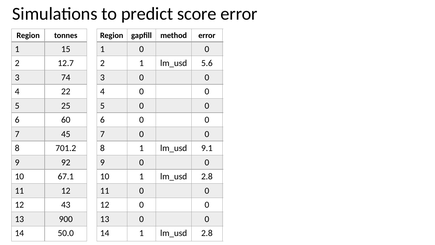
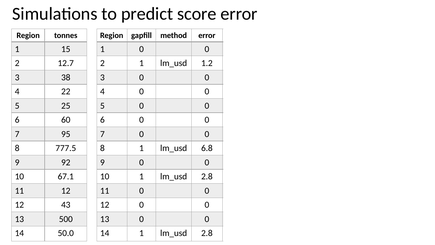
5.6: 5.6 -> 1.2 (207, 63)
74: 74 -> 38 (66, 77)
45: 45 -> 95 (66, 134)
701.2: 701.2 -> 777.5 (66, 148)
9.1: 9.1 -> 6.8 (207, 148)
900: 900 -> 500 (66, 219)
